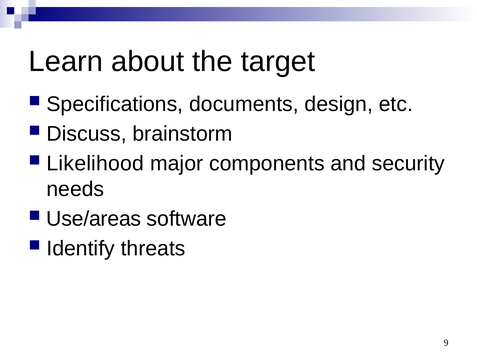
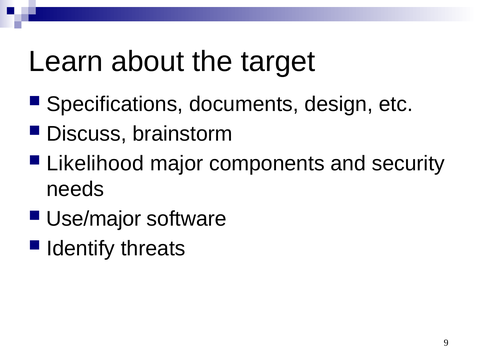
Use/areas: Use/areas -> Use/major (94, 219)
